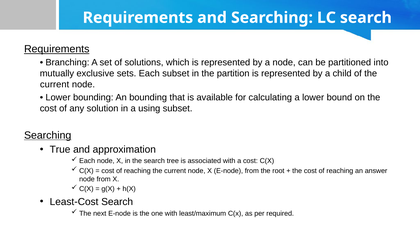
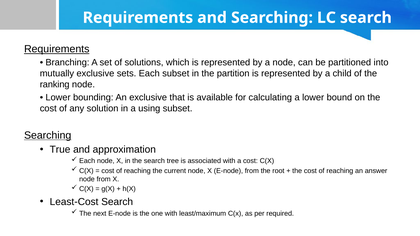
current: current -> ranking (55, 85)
An bounding: bounding -> exclusive (148, 98)
